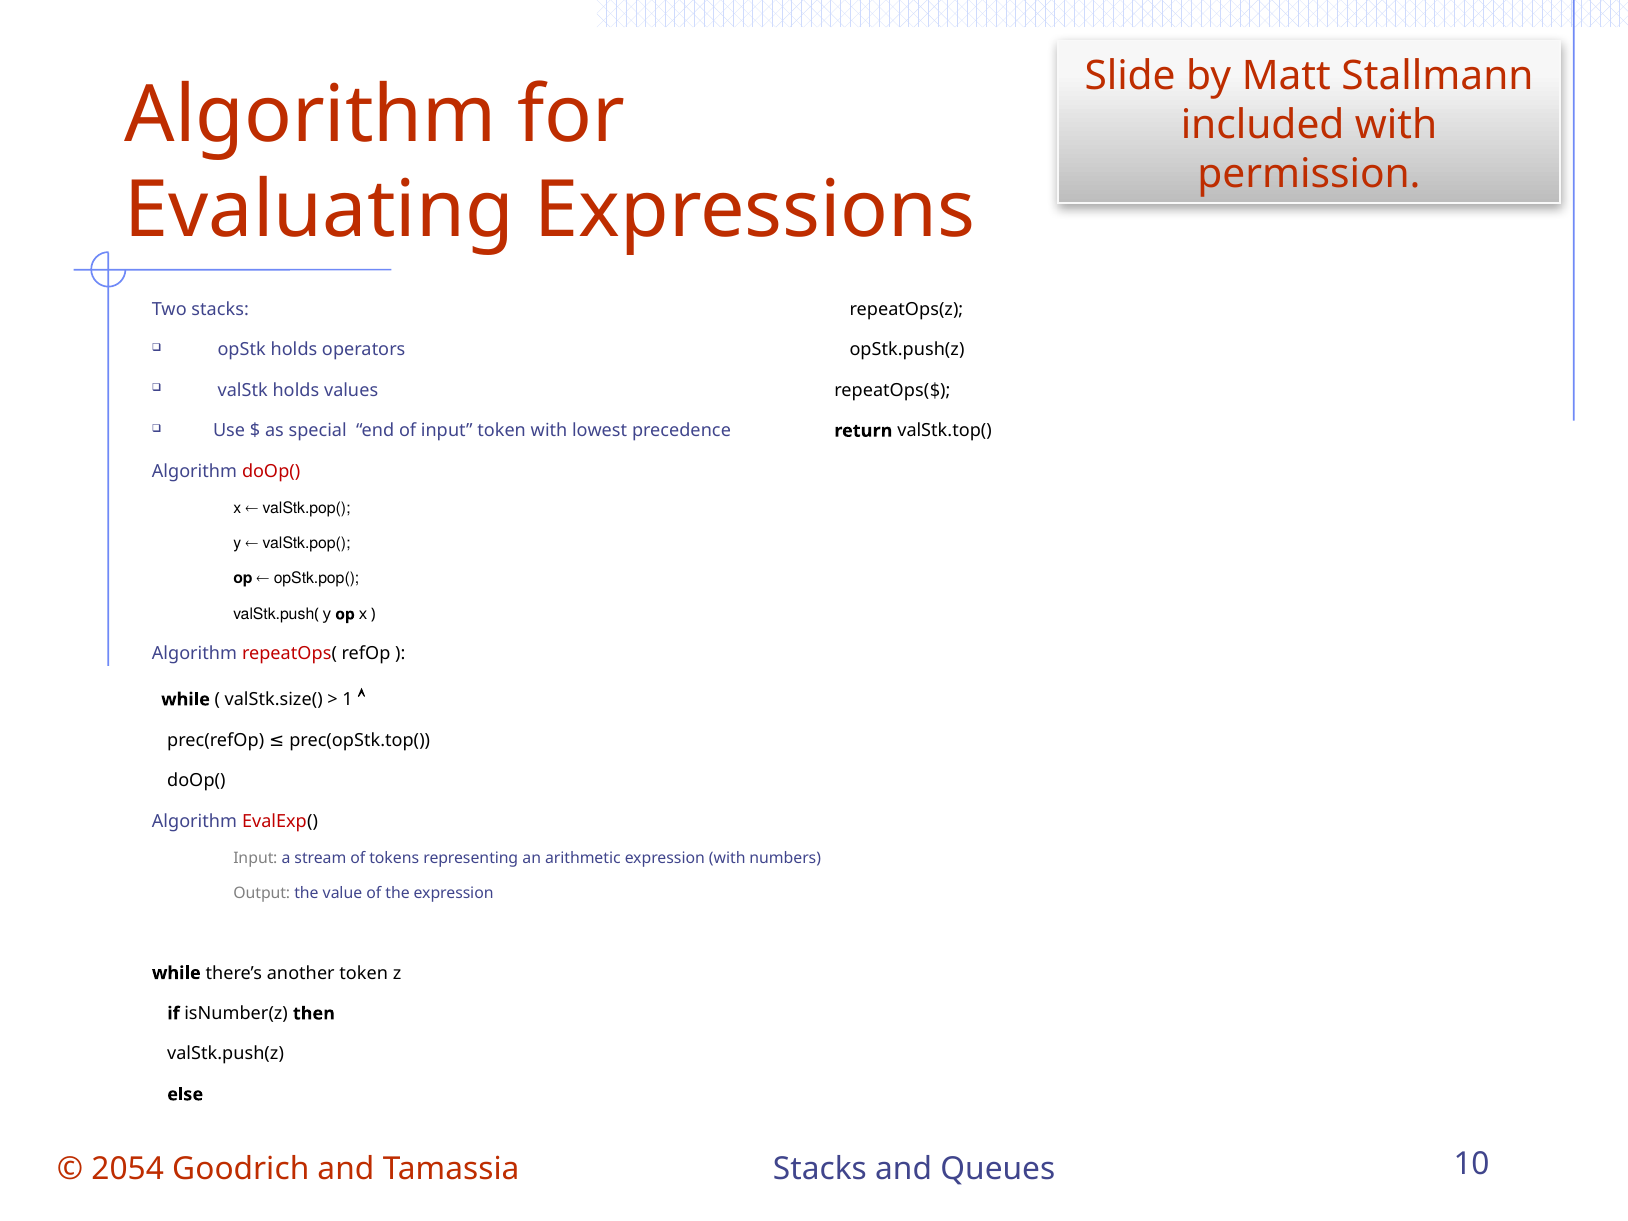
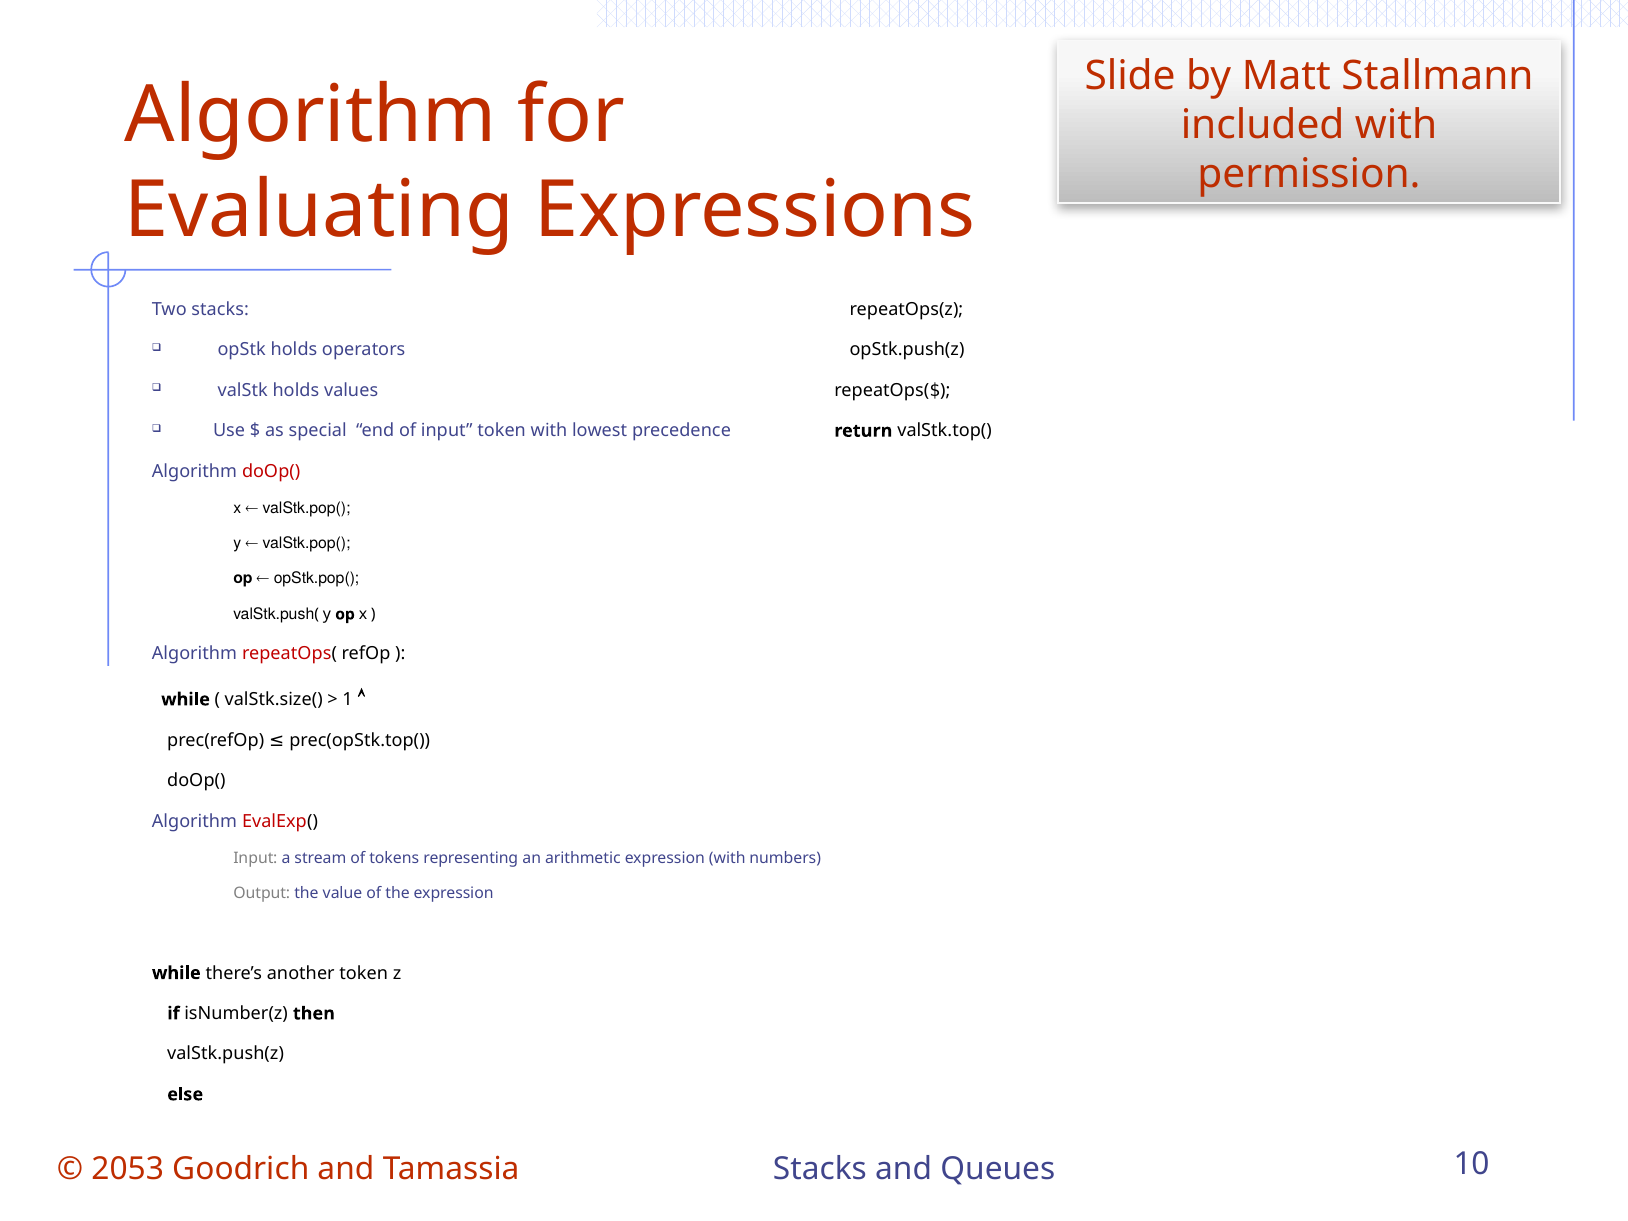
2054: 2054 -> 2053 (128, 1169)
